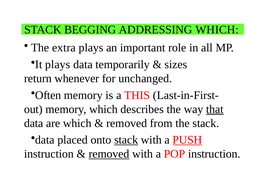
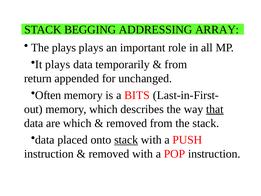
ADDRESSING WHICH: WHICH -> ARRAY (217, 30)
The extra: extra -> plays (64, 48)
sizes: sizes -> from (176, 64)
whenever: whenever -> appended (77, 78)
THIS: THIS -> BITS (137, 95)
PUSH underline: present -> none (187, 140)
removed underline: present -> none (109, 154)
